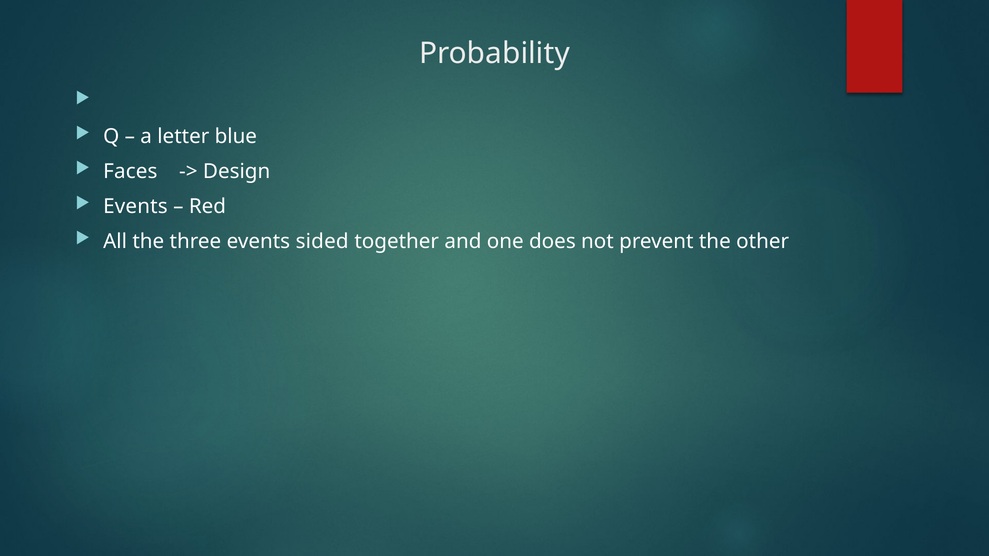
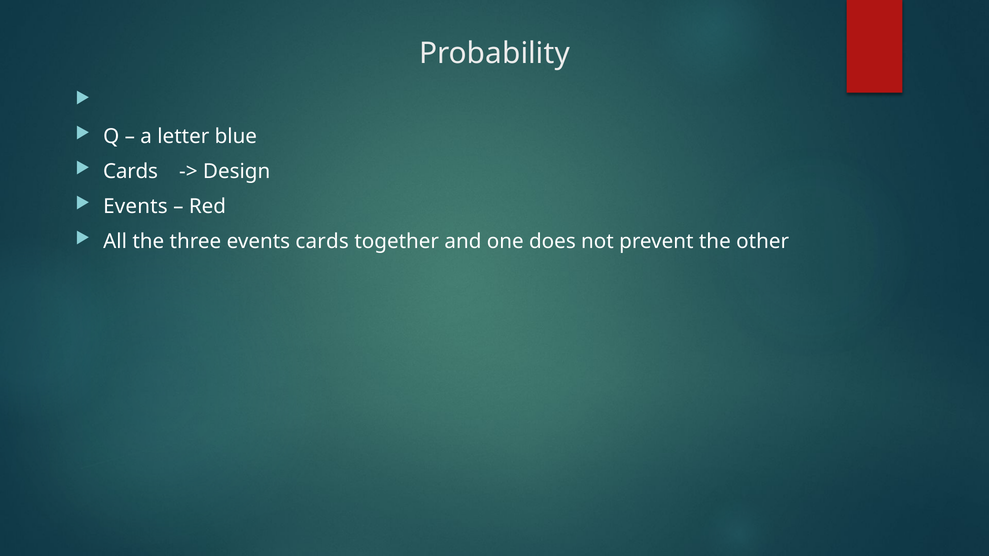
Faces: Faces -> Cards (131, 171)
events sided: sided -> cards (322, 242)
